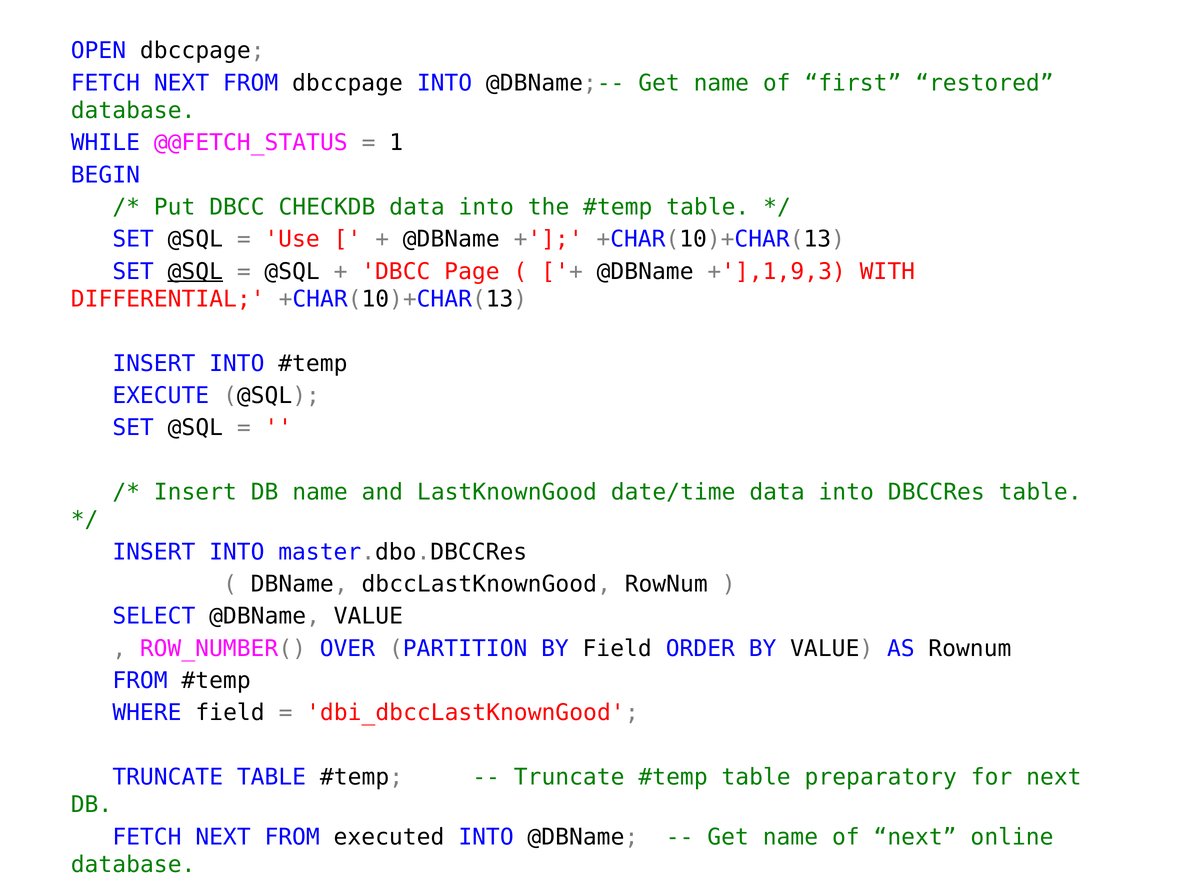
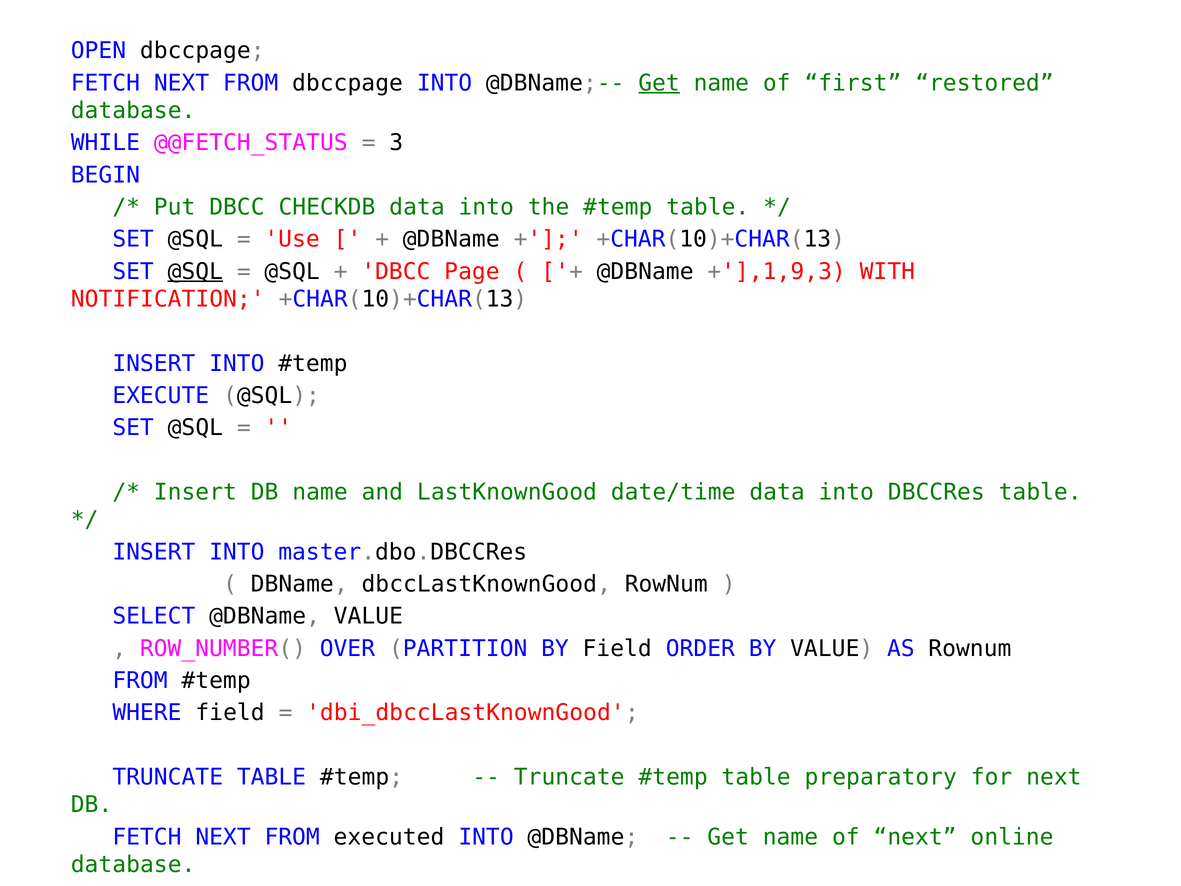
Get underline: none -> present (659, 83)
1: 1 -> 3 (396, 143)
DIFFERENTIAL: DIFFERENTIAL -> NOTIFICATION (168, 299)
